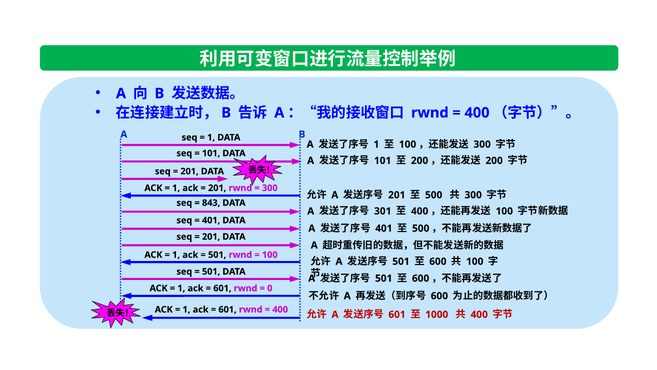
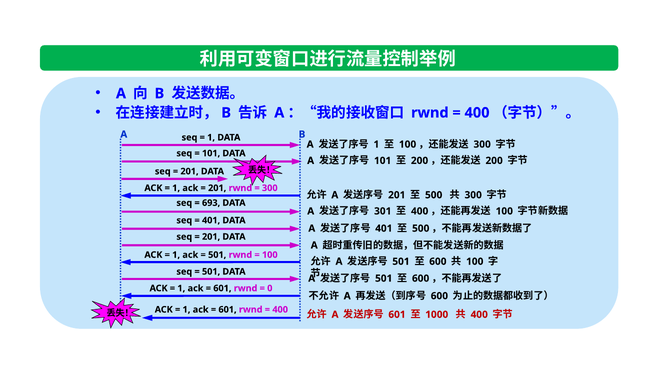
843: 843 -> 693 (211, 203)
